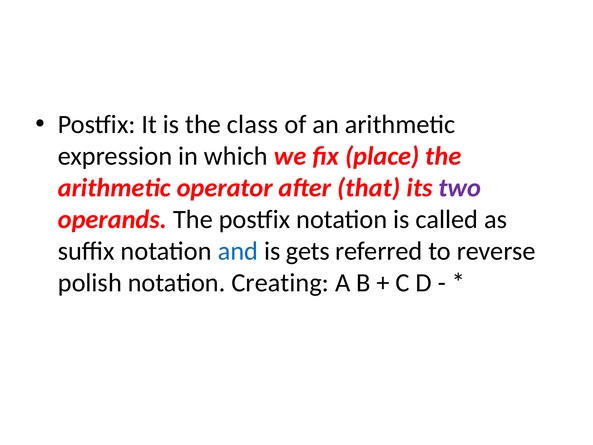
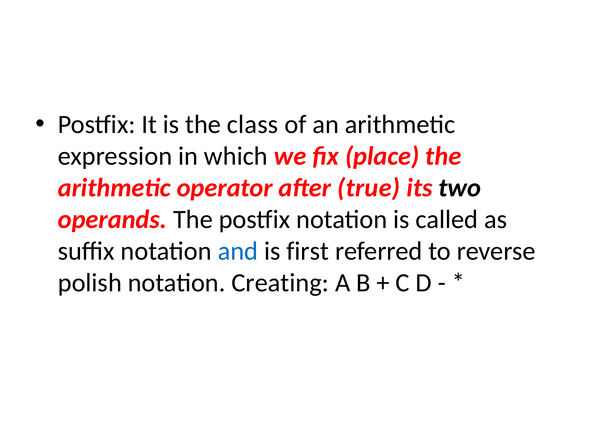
that: that -> true (369, 188)
two colour: purple -> black (460, 188)
gets: gets -> first (308, 251)
